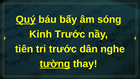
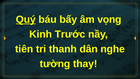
sóng: sóng -> vọng (109, 19)
tri trước: trước -> thanh (63, 49)
tường underline: present -> none (55, 64)
